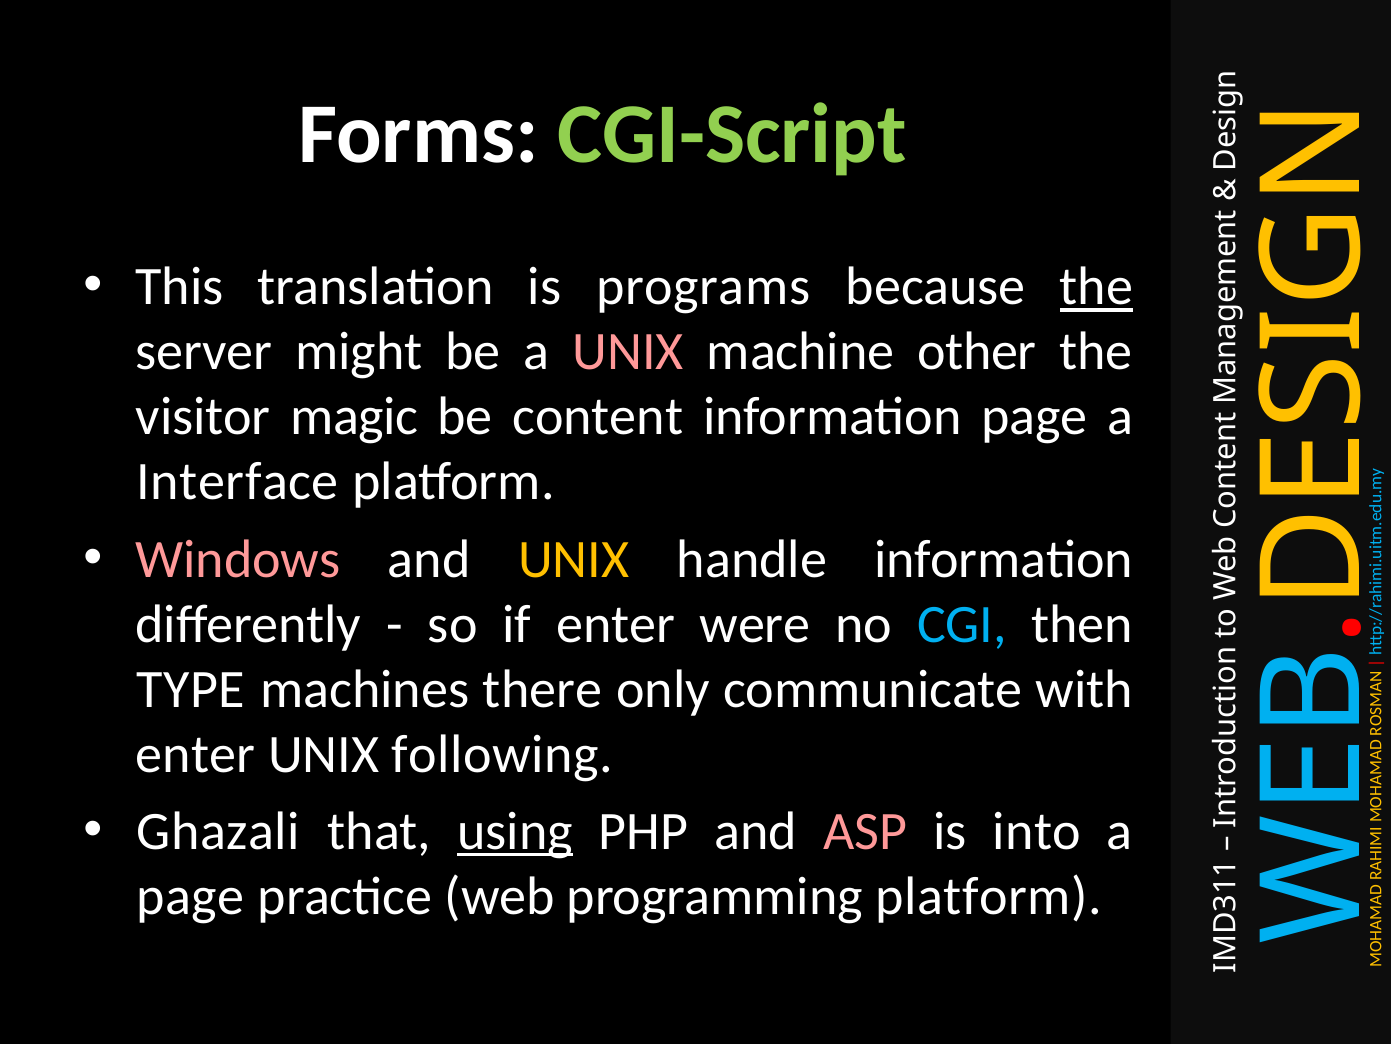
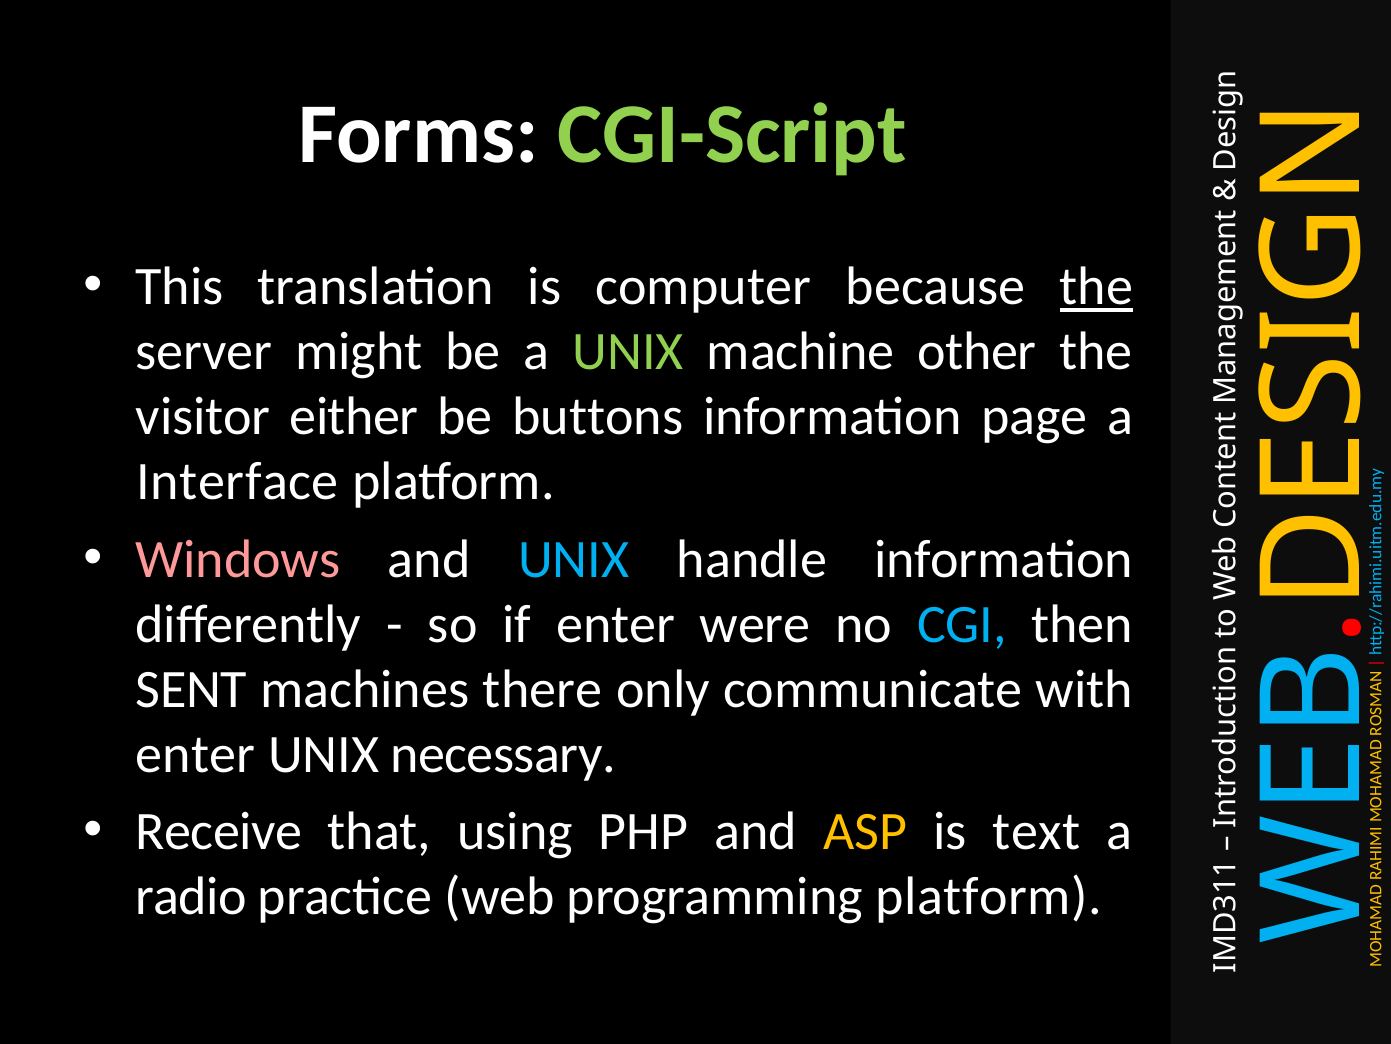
programs: programs -> computer (703, 287)
UNIX colour: pink -> light green (628, 352)
magic: magic -> either (354, 417)
content: content -> buttons (598, 417)
UNIX colour: yellow -> light blue (574, 559)
TYPE: TYPE -> SENT (191, 689)
following: following -> necessary (503, 754)
Ghazali: Ghazali -> Receive (219, 831)
using underline: present -> none (515, 831)
ASP colour: pink -> yellow (865, 831)
into: into -> text (1037, 831)
page: page -> radio (191, 896)
